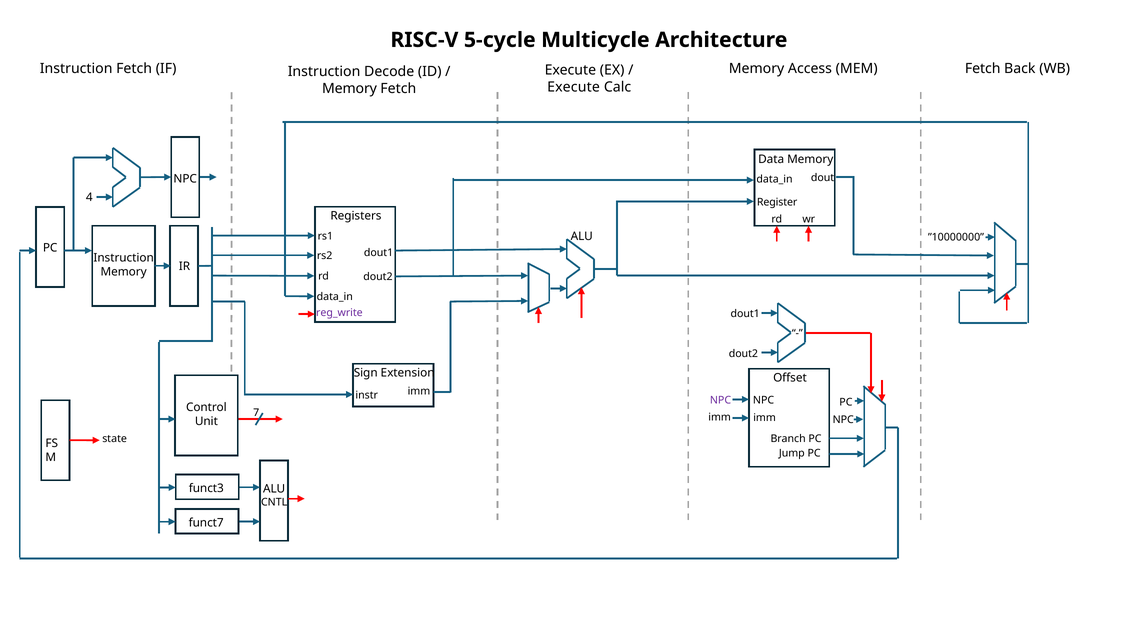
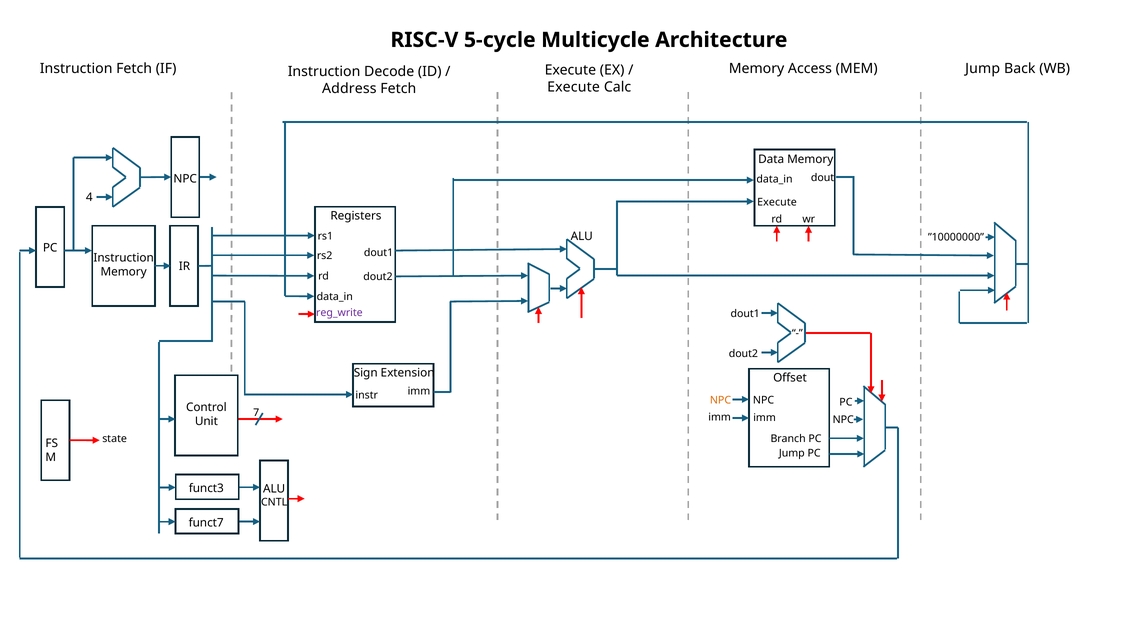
MEM Fetch: Fetch -> Jump (983, 69)
Memory: Memory -> Address (349, 88)
Register: Register -> Execute (777, 202)
NPC colour: purple -> orange (721, 400)
